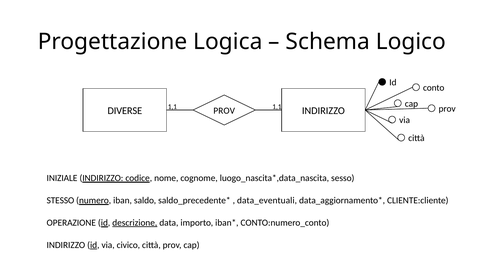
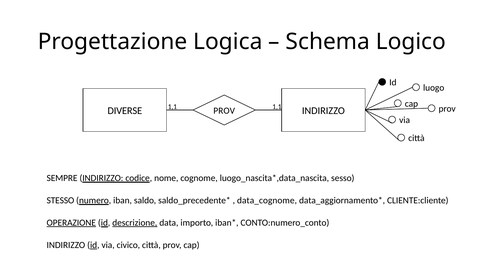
conto: conto -> luogo (434, 88)
INIZIALE: INIZIALE -> SEMPRE (62, 178)
data_eventuali: data_eventuali -> data_cognome (267, 200)
OPERAZIONE underline: none -> present (71, 223)
